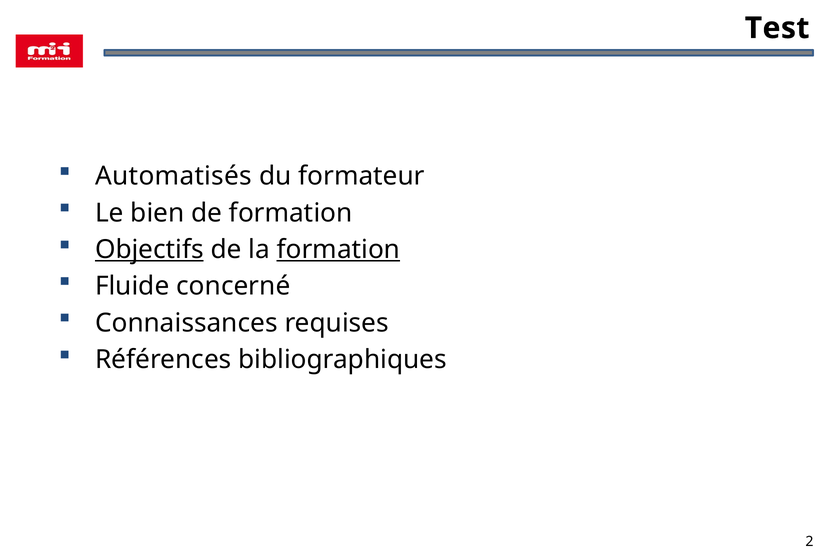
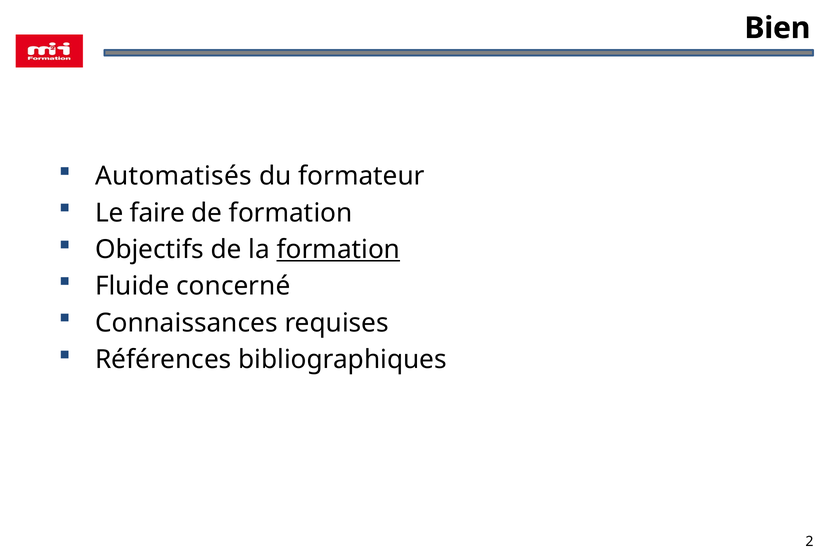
Test: Test -> Bien (777, 28)
bien: bien -> faire (157, 213)
Objectifs underline: present -> none (149, 250)
